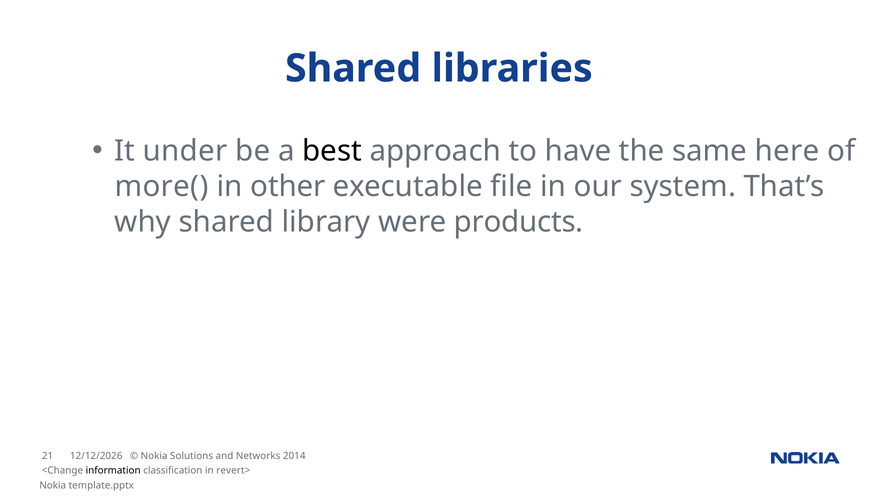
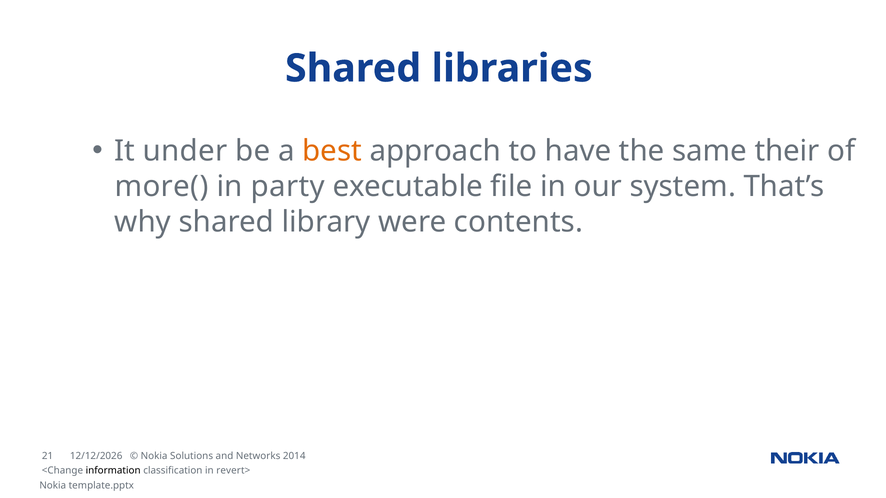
best colour: black -> orange (332, 151)
here: here -> their (787, 151)
other: other -> party (288, 187)
products: products -> contents (518, 222)
